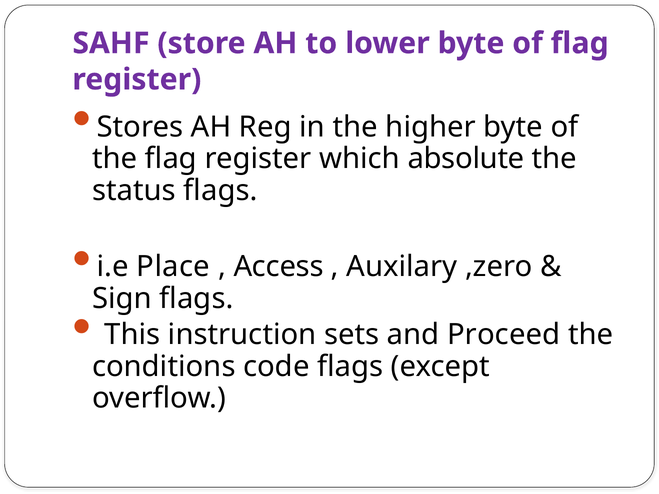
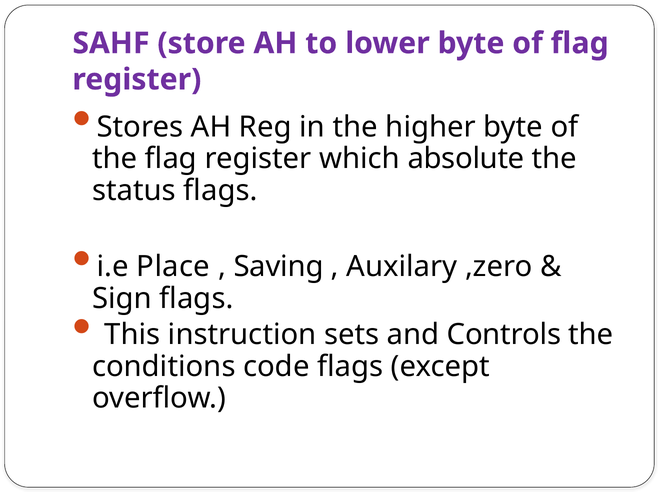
Access: Access -> Saving (279, 267)
Proceed: Proceed -> Controls (504, 335)
